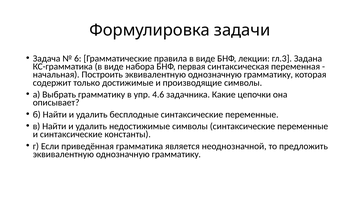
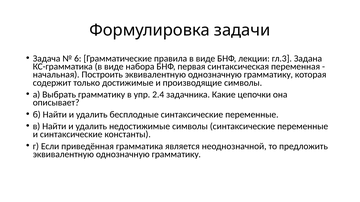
4.6: 4.6 -> 2.4 (158, 95)
